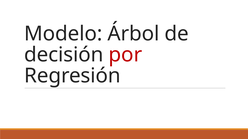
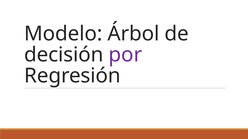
por colour: red -> purple (125, 55)
